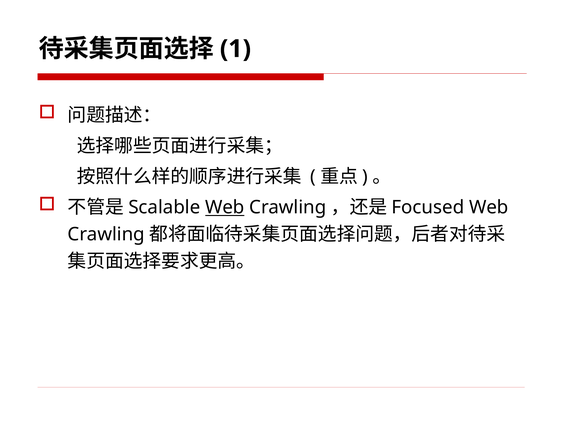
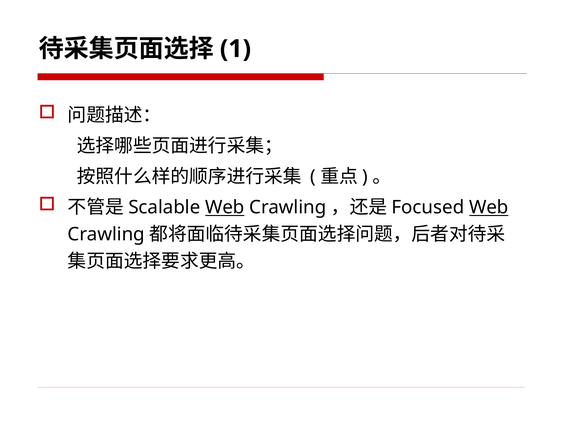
Web underline: none -> present (489, 208)
